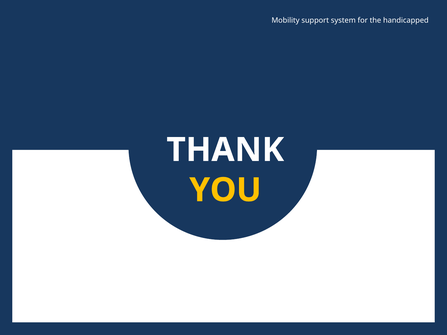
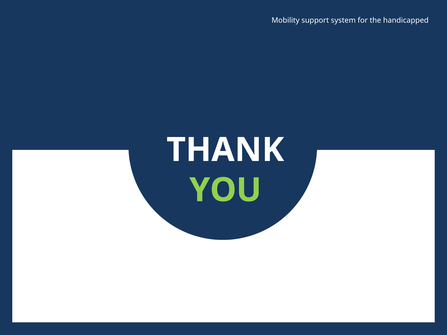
YOU colour: yellow -> light green (225, 190)
